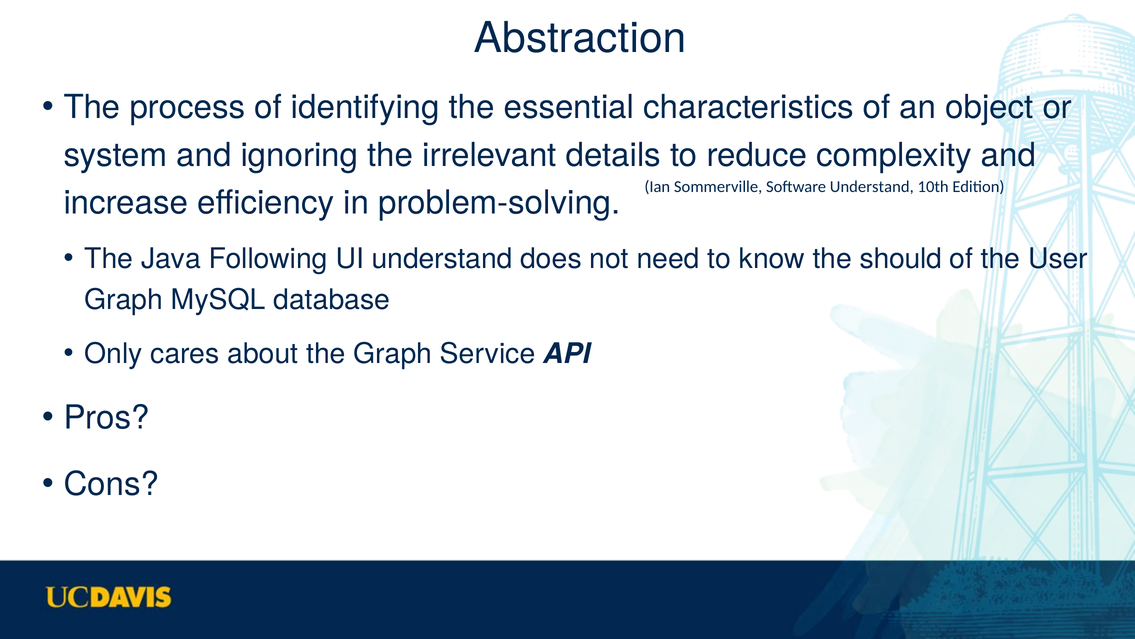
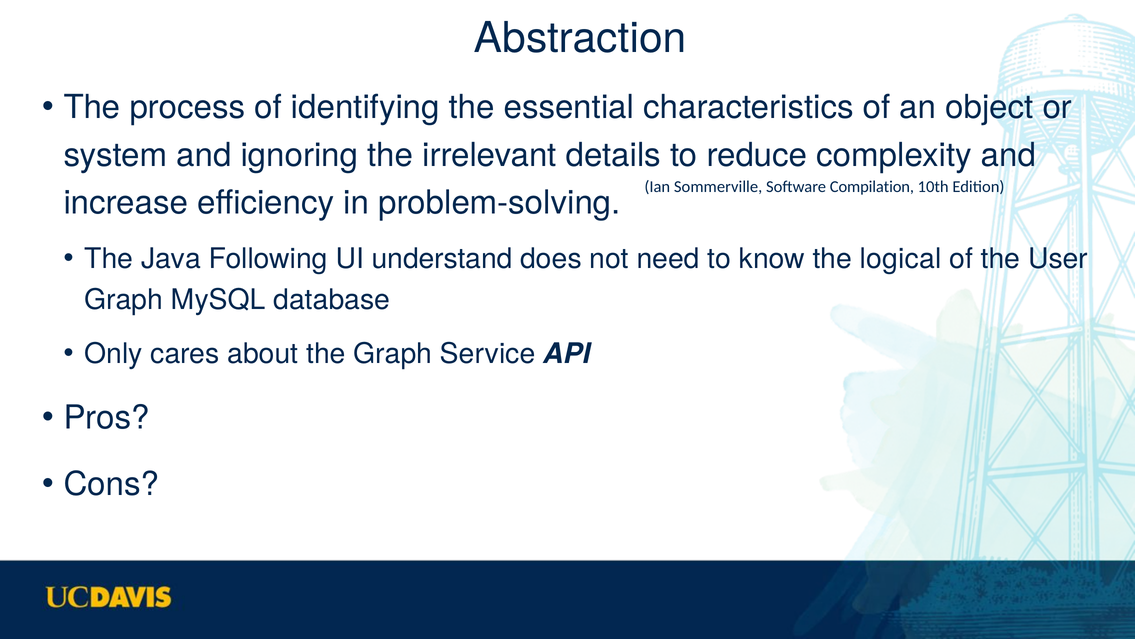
Software Understand: Understand -> Compilation (872, 187)
should: should -> logical (901, 259)
